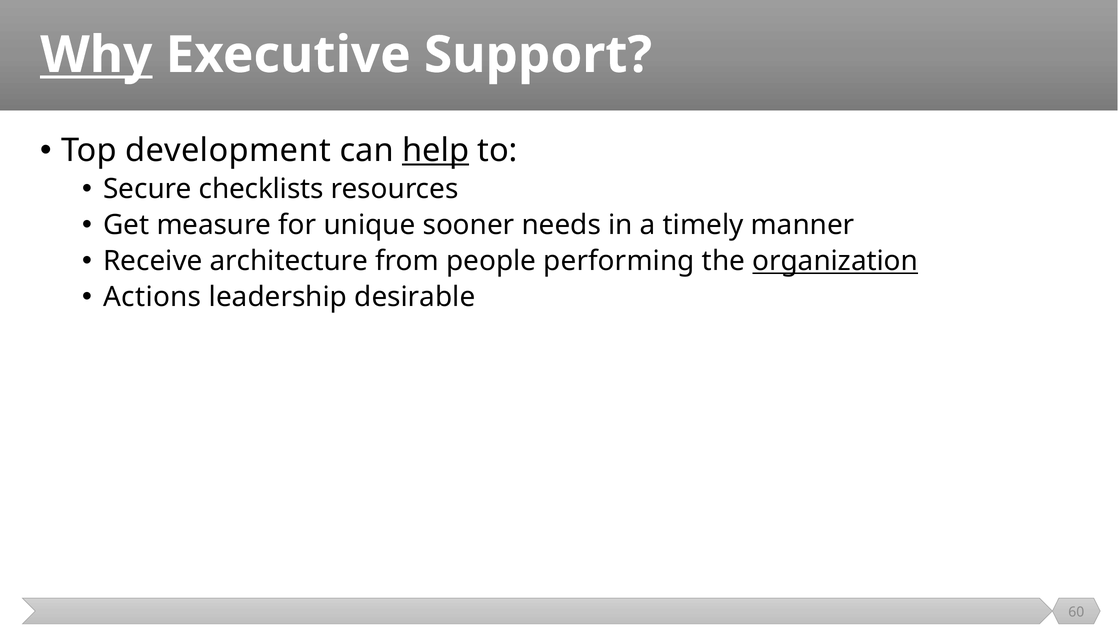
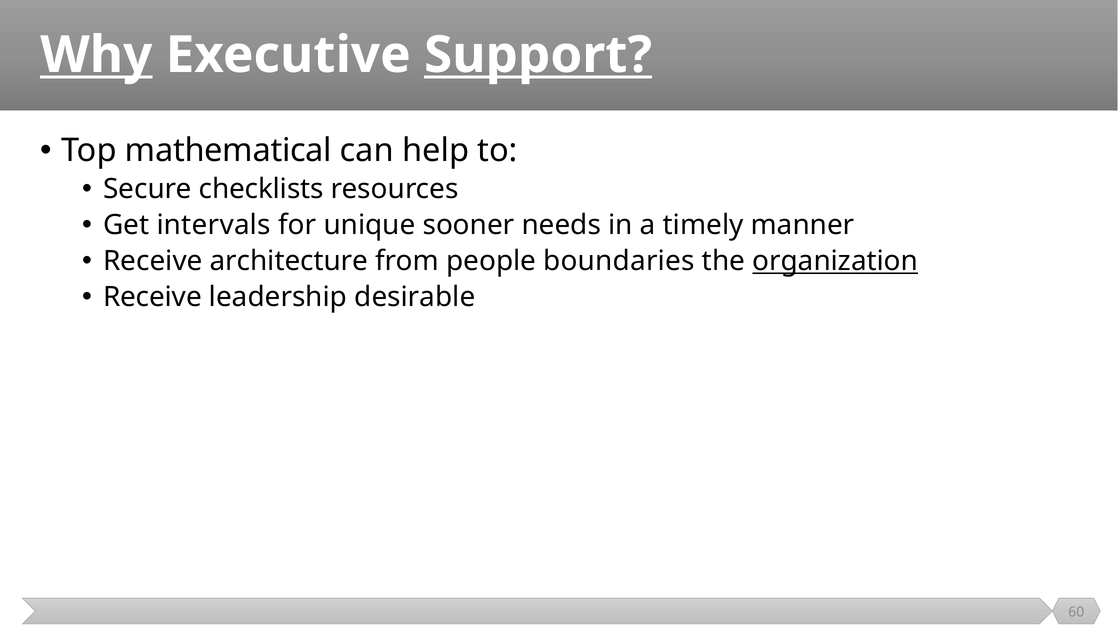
Support underline: none -> present (538, 55)
development: development -> mathematical (228, 151)
help underline: present -> none (436, 151)
measure: measure -> intervals (214, 225)
performing: performing -> boundaries (619, 261)
Actions: Actions -> Receive (152, 297)
